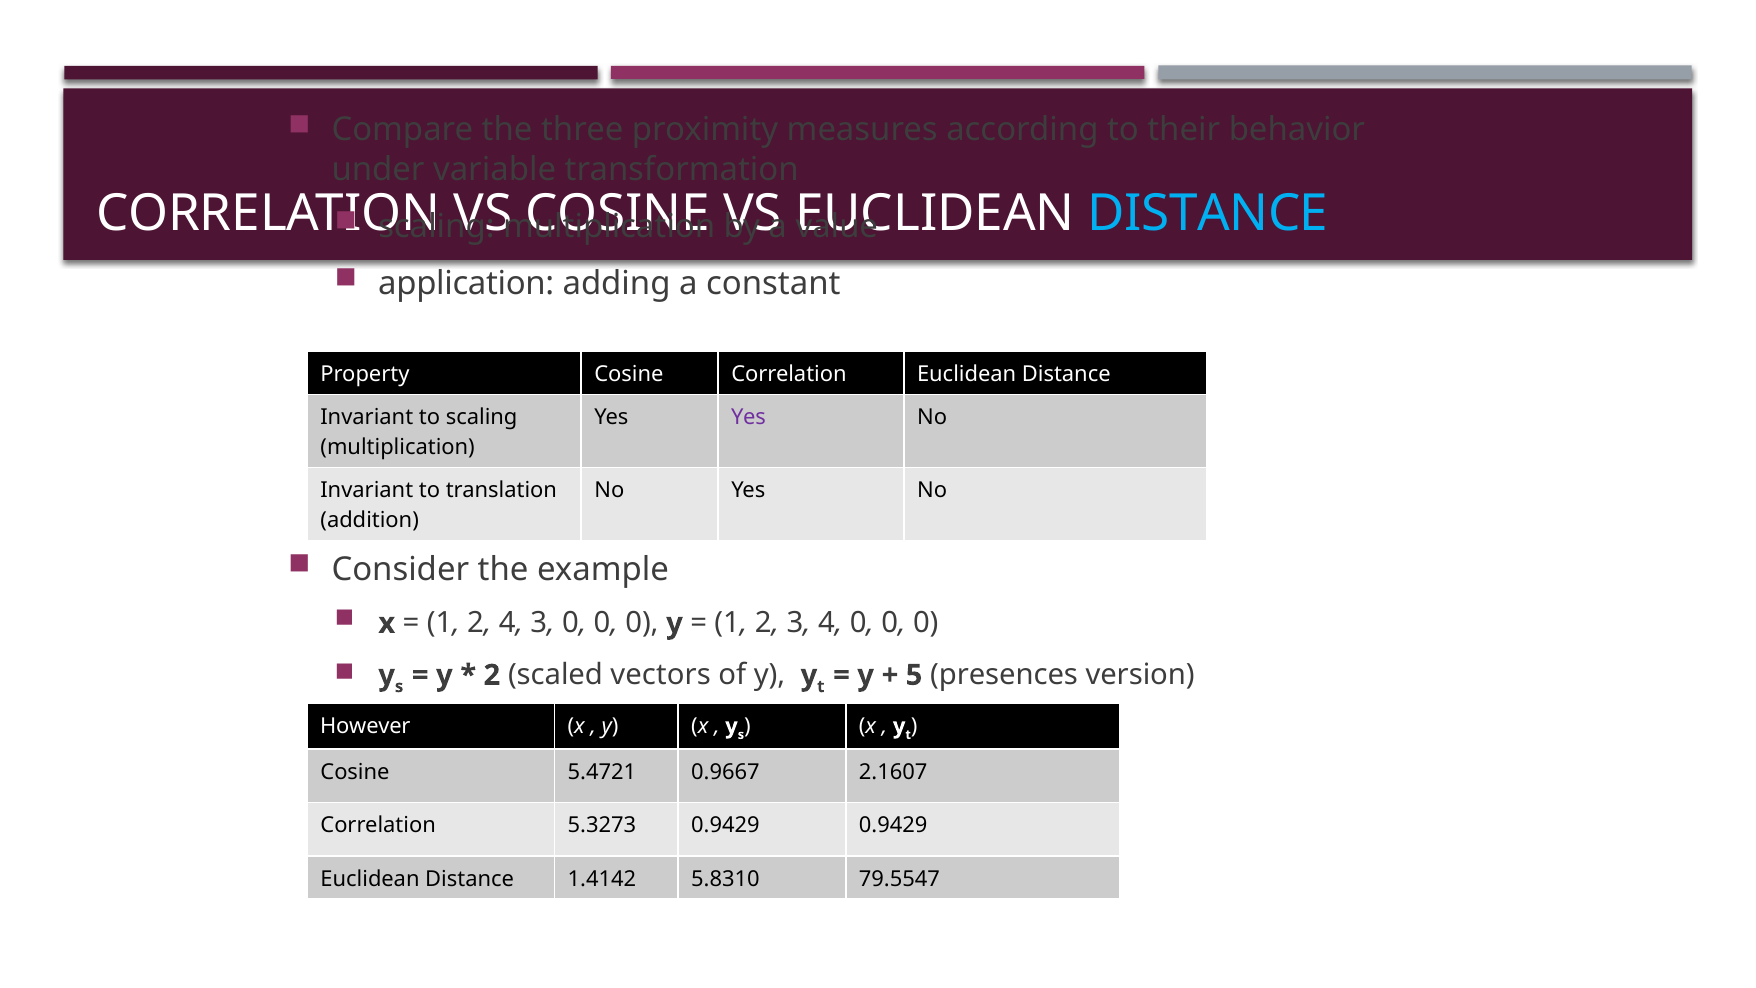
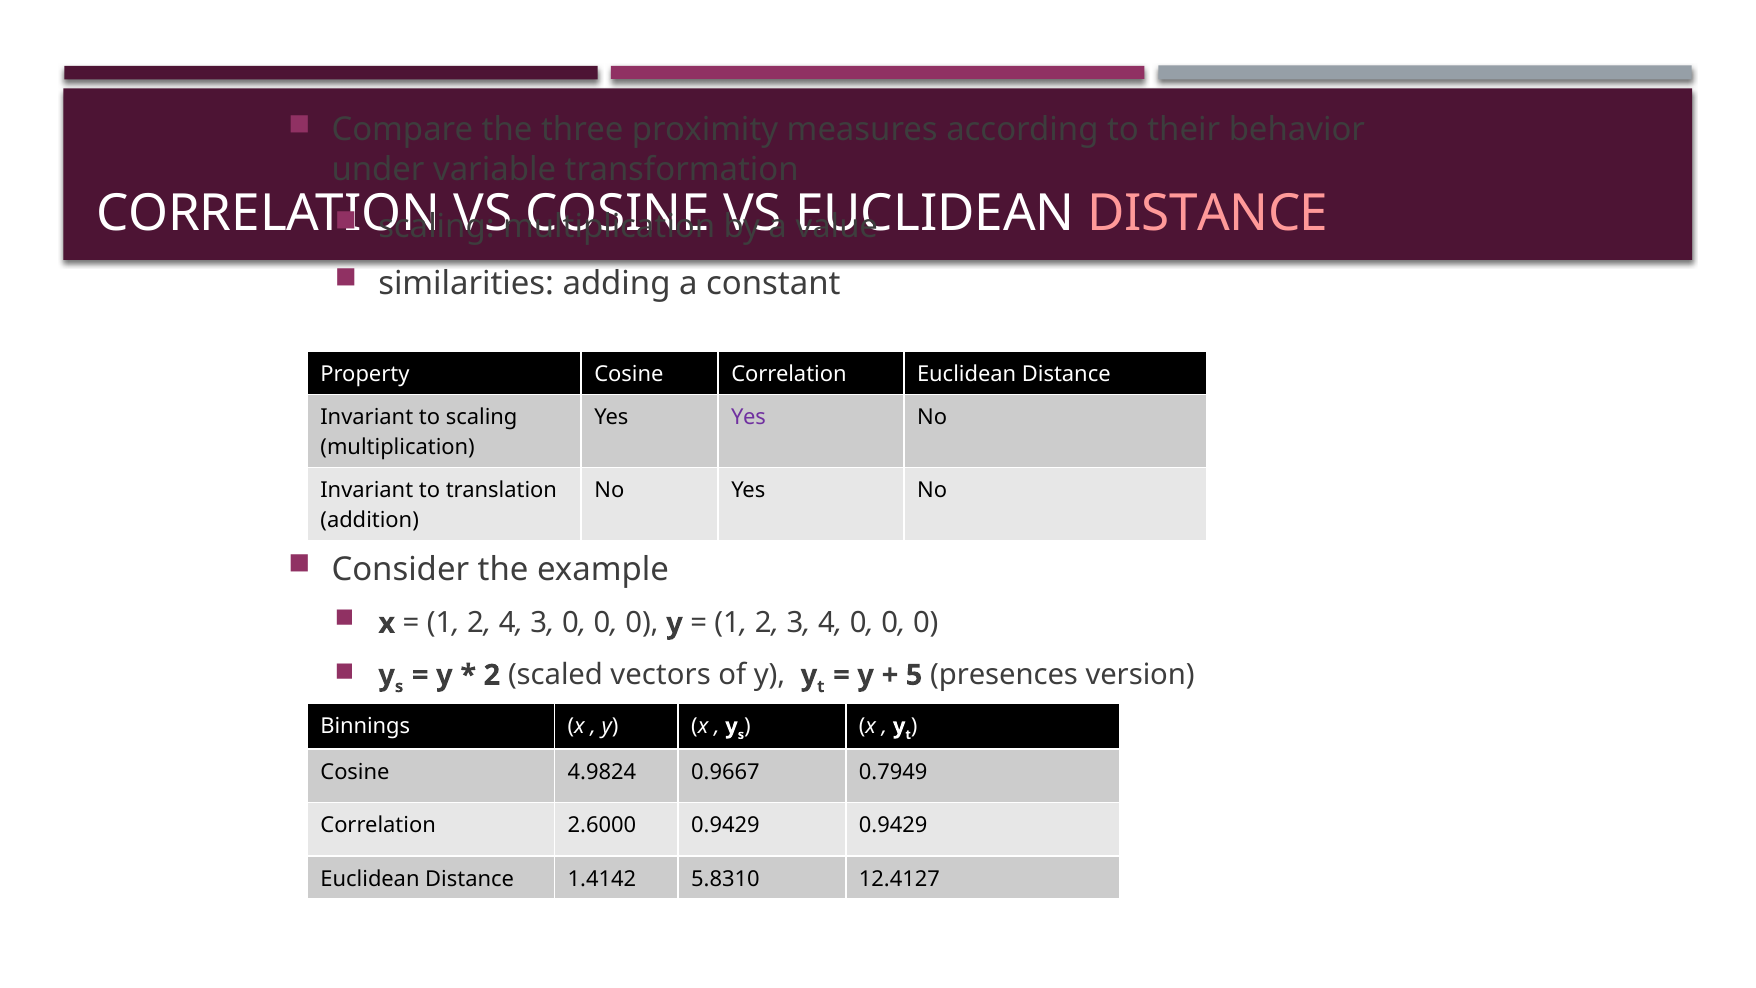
DISTANCE colour: light blue -> pink (1208, 213)
application: application -> similarities (466, 284)
However: However -> Binnings (365, 726)
5.4721: 5.4721 -> 4.9824 (602, 772)
2.1607: 2.1607 -> 0.7949 (893, 772)
5.3273: 5.3273 -> 2.6000 (602, 825)
79.5547: 79.5547 -> 12.4127 (899, 879)
